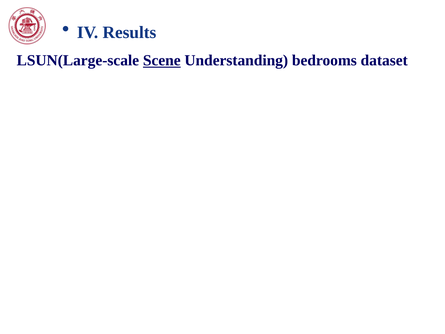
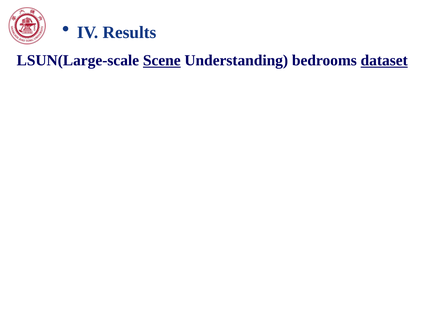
dataset underline: none -> present (384, 60)
